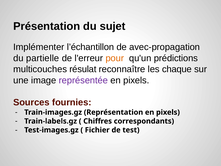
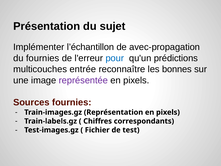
du partielle: partielle -> fournies (43, 58)
pour colour: orange -> blue (115, 58)
résulat: résulat -> entrée (83, 69)
chaque: chaque -> bonnes (177, 69)
